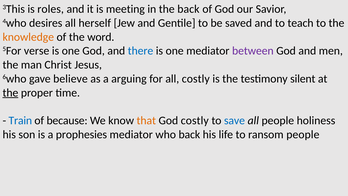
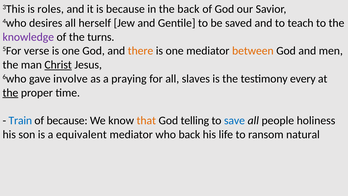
is meeting: meeting -> because (125, 9)
knowledge colour: orange -> purple (28, 37)
word: word -> turns (101, 37)
there colour: blue -> orange (141, 51)
between colour: purple -> orange (253, 51)
Christ underline: none -> present (58, 65)
believe: believe -> involve (70, 79)
arguing: arguing -> praying (129, 79)
all costly: costly -> slaves (196, 79)
silent: silent -> every (303, 79)
God costly: costly -> telling (195, 120)
prophesies: prophesies -> equivalent (81, 134)
ransom people: people -> natural (303, 134)
